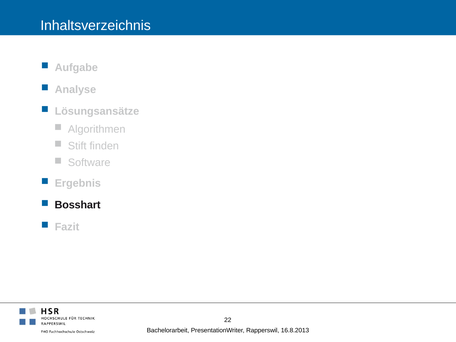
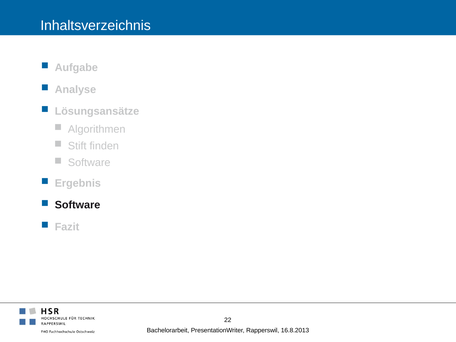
Bosshart: Bosshart -> Software (78, 205)
